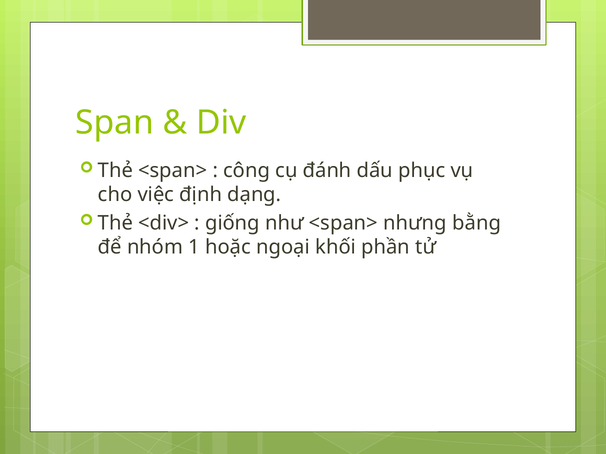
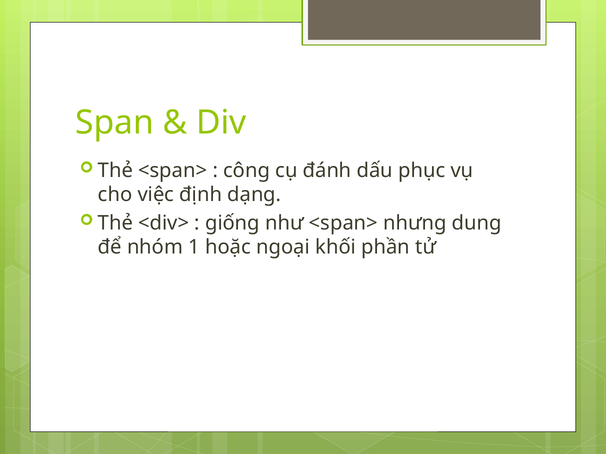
bằng: bằng -> dung (477, 223)
